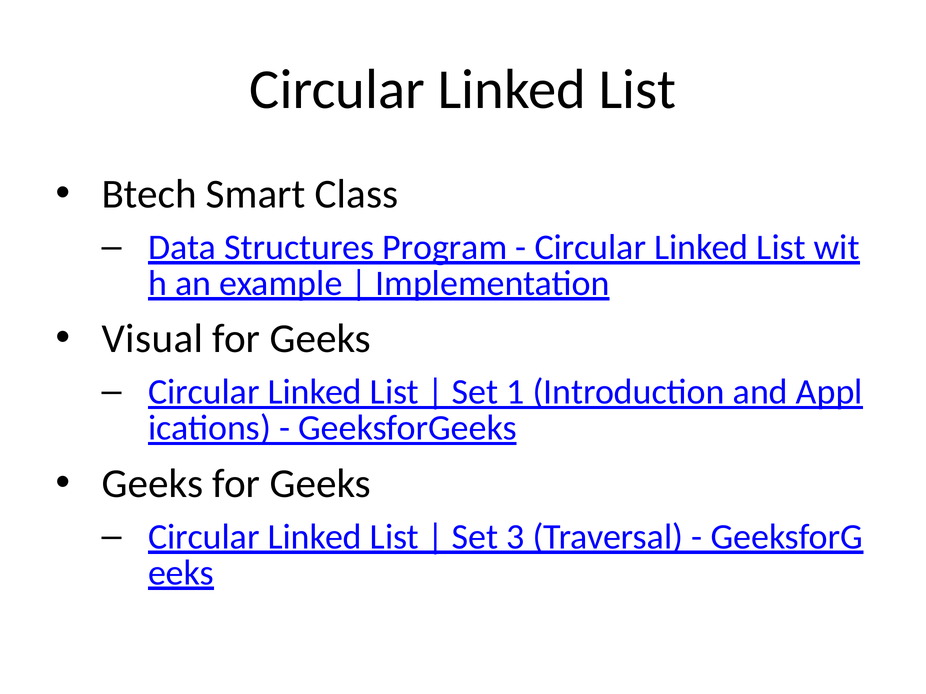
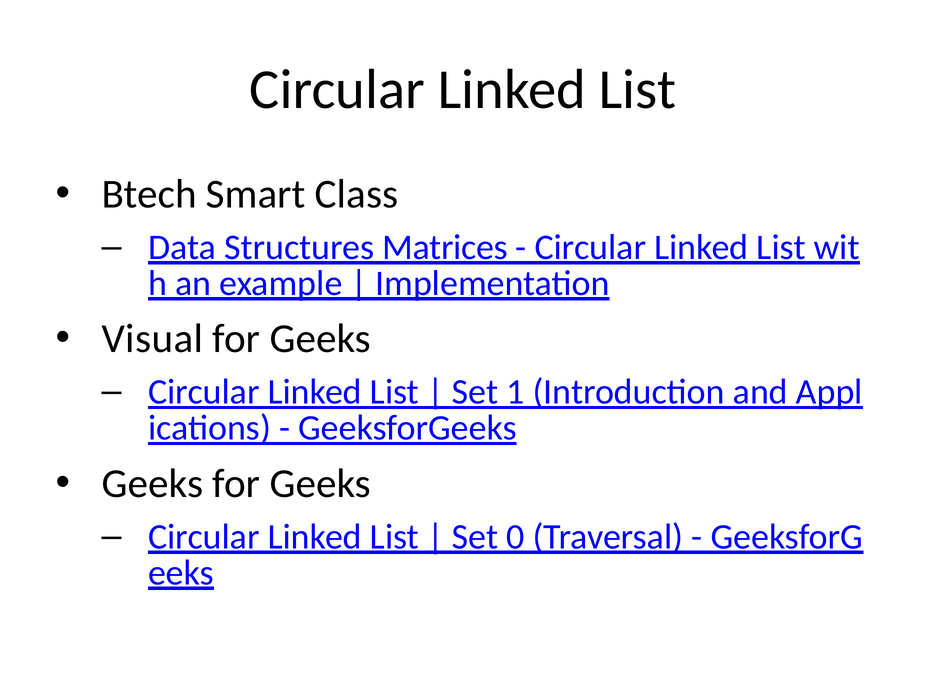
Program: Program -> Matrices (445, 247)
3: 3 -> 0 (515, 537)
